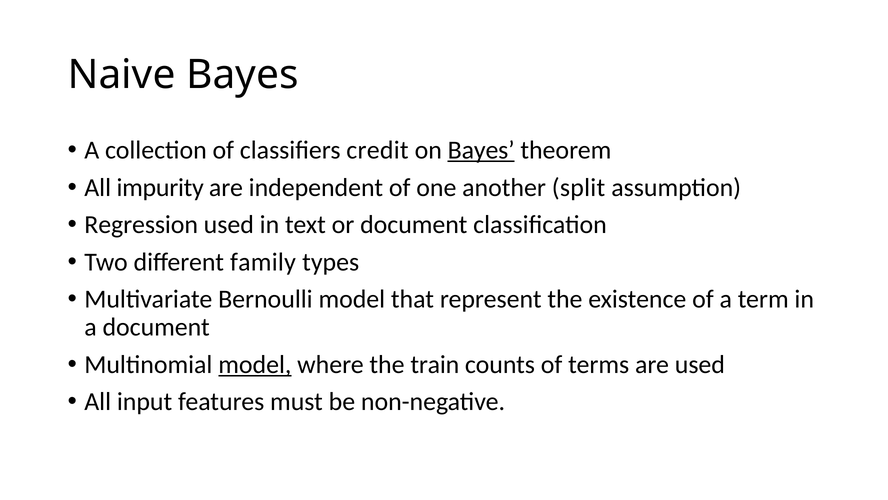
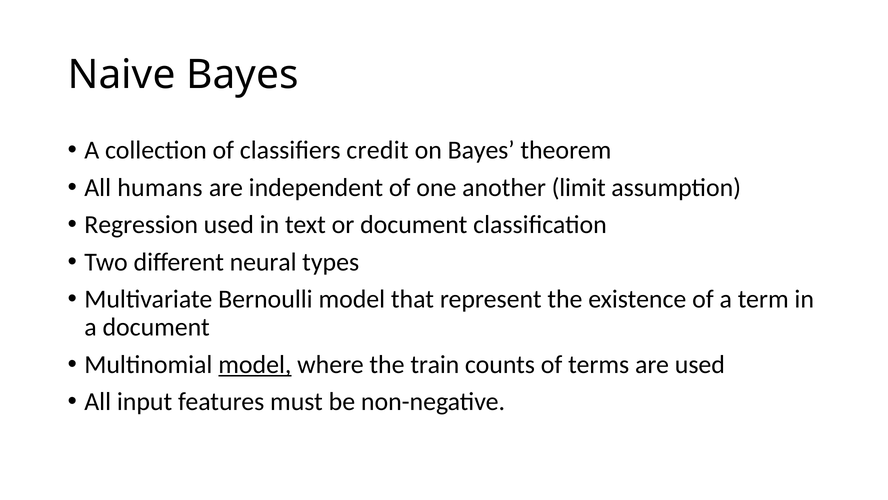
Bayes underline: present -> none (481, 150)
impurity: impurity -> humans (160, 187)
split: split -> limit (579, 187)
family: family -> neural (263, 262)
